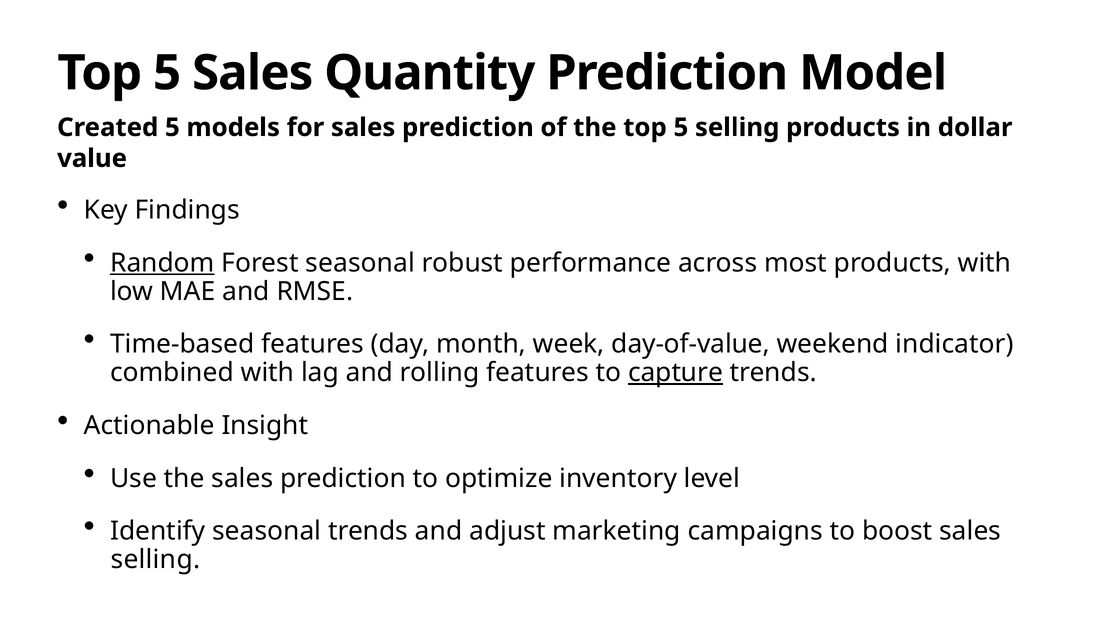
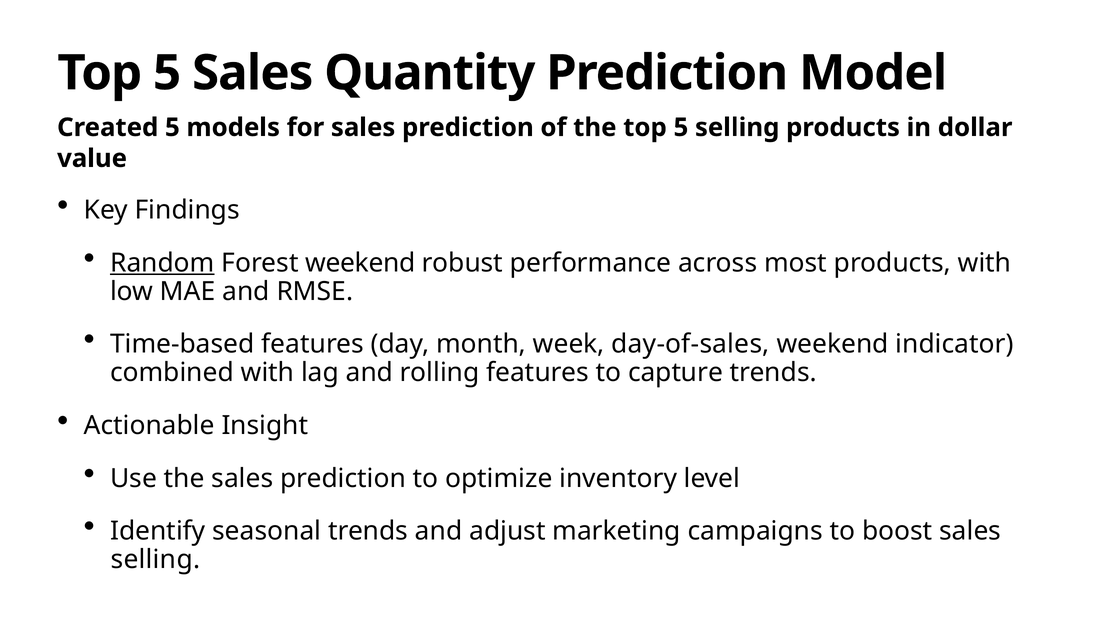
Forest seasonal: seasonal -> weekend (360, 263)
day-of-value: day-of-value -> day-of-sales (690, 344)
capture underline: present -> none (675, 373)
